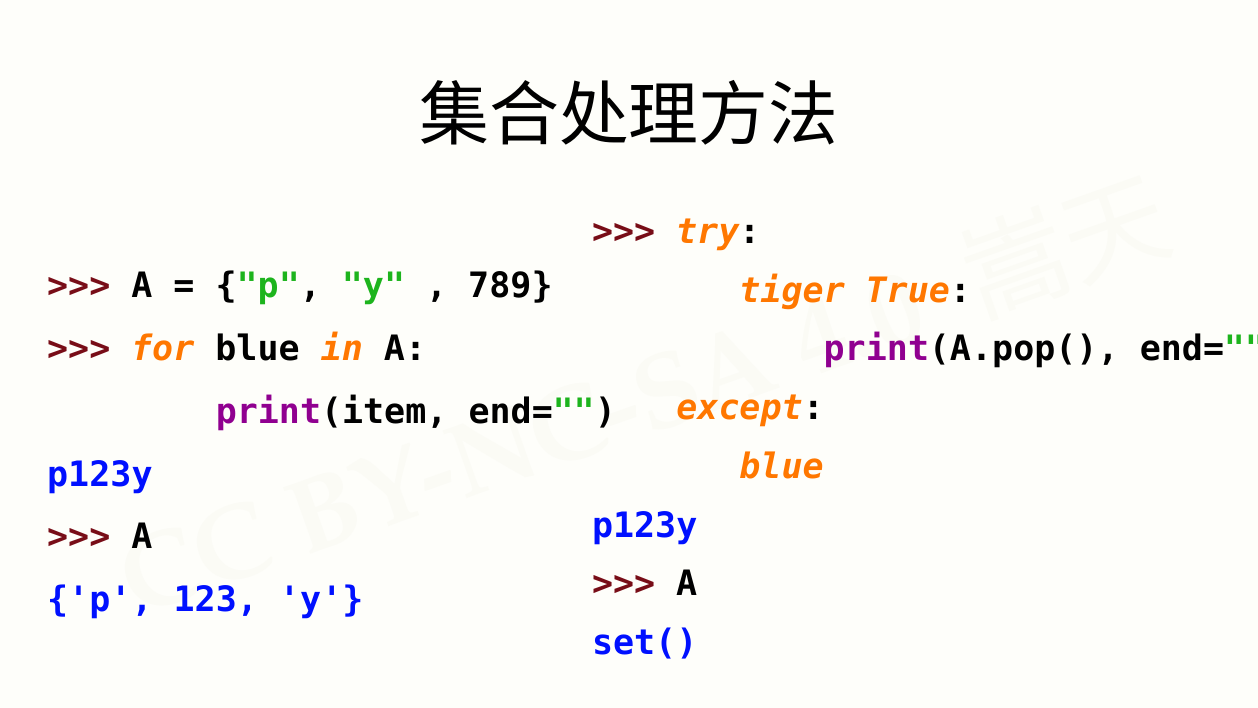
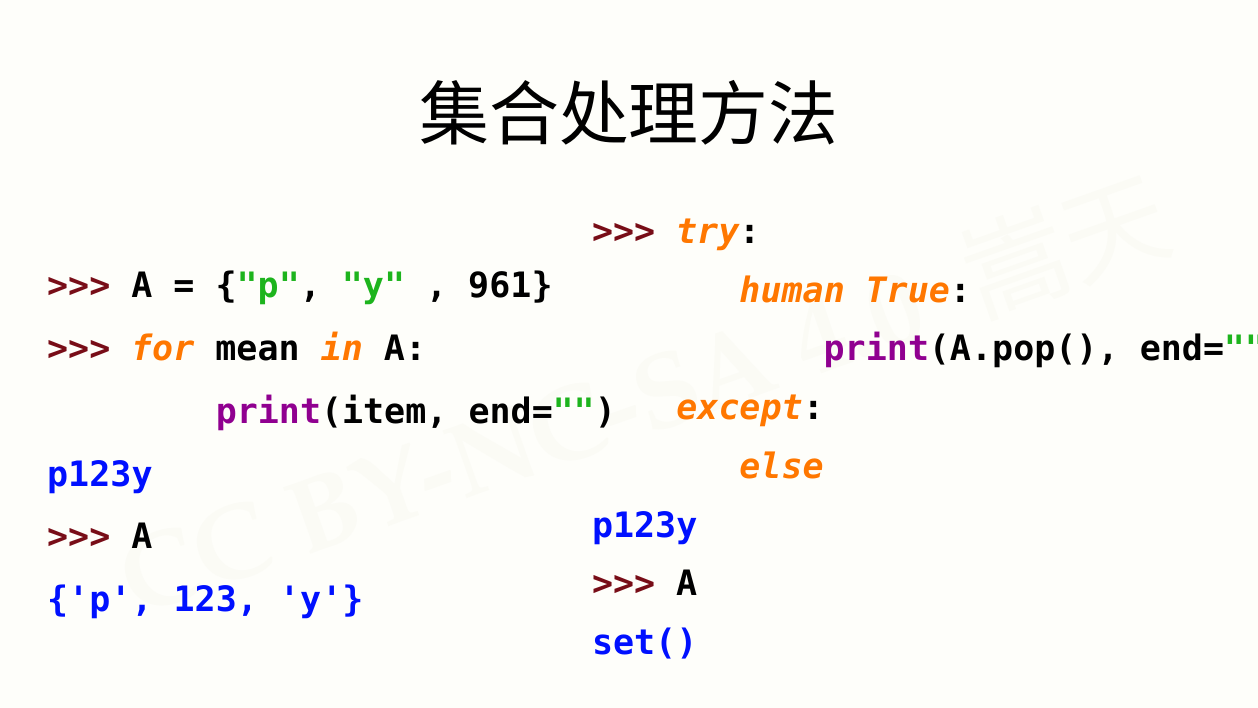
789: 789 -> 961 (510, 286)
tiger: tiger -> human (792, 291)
for blue: blue -> mean (258, 348)
blue: blue -> else (782, 467)
